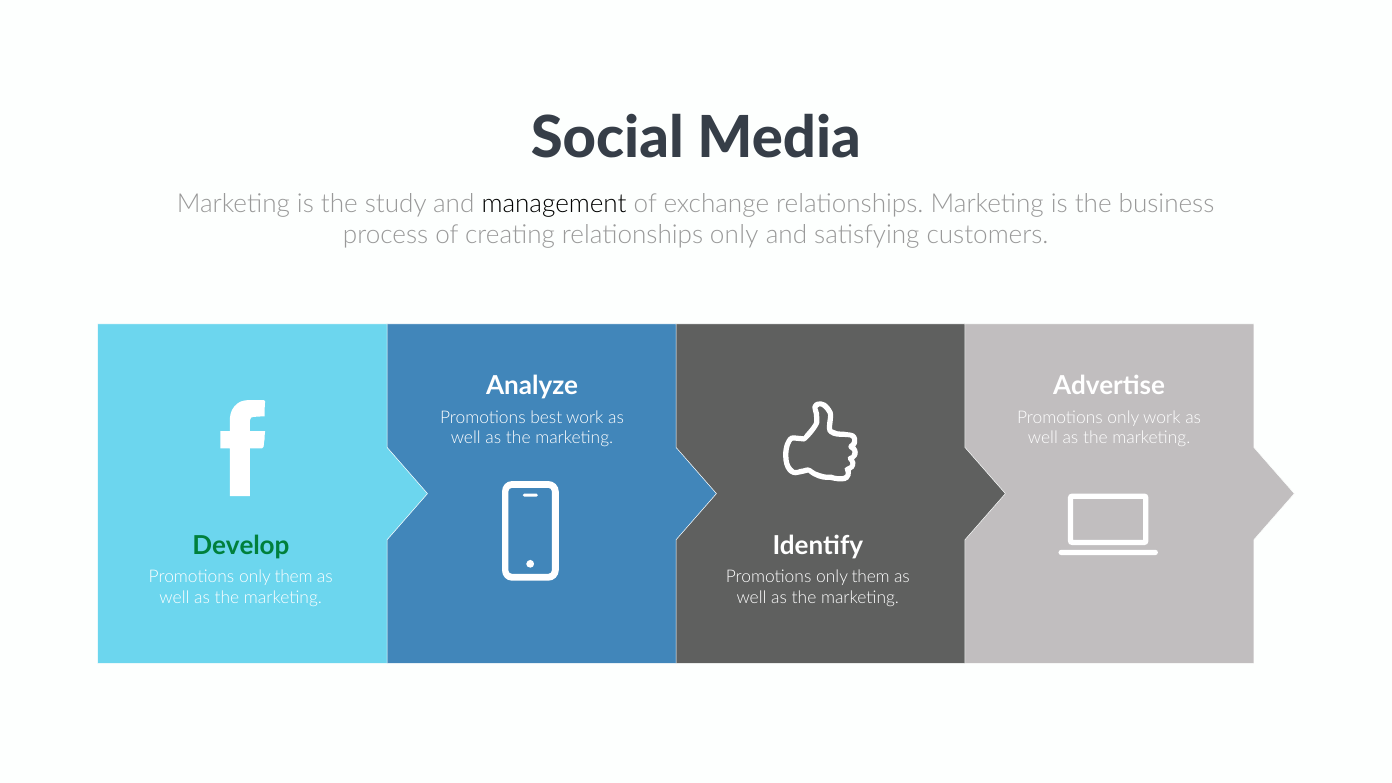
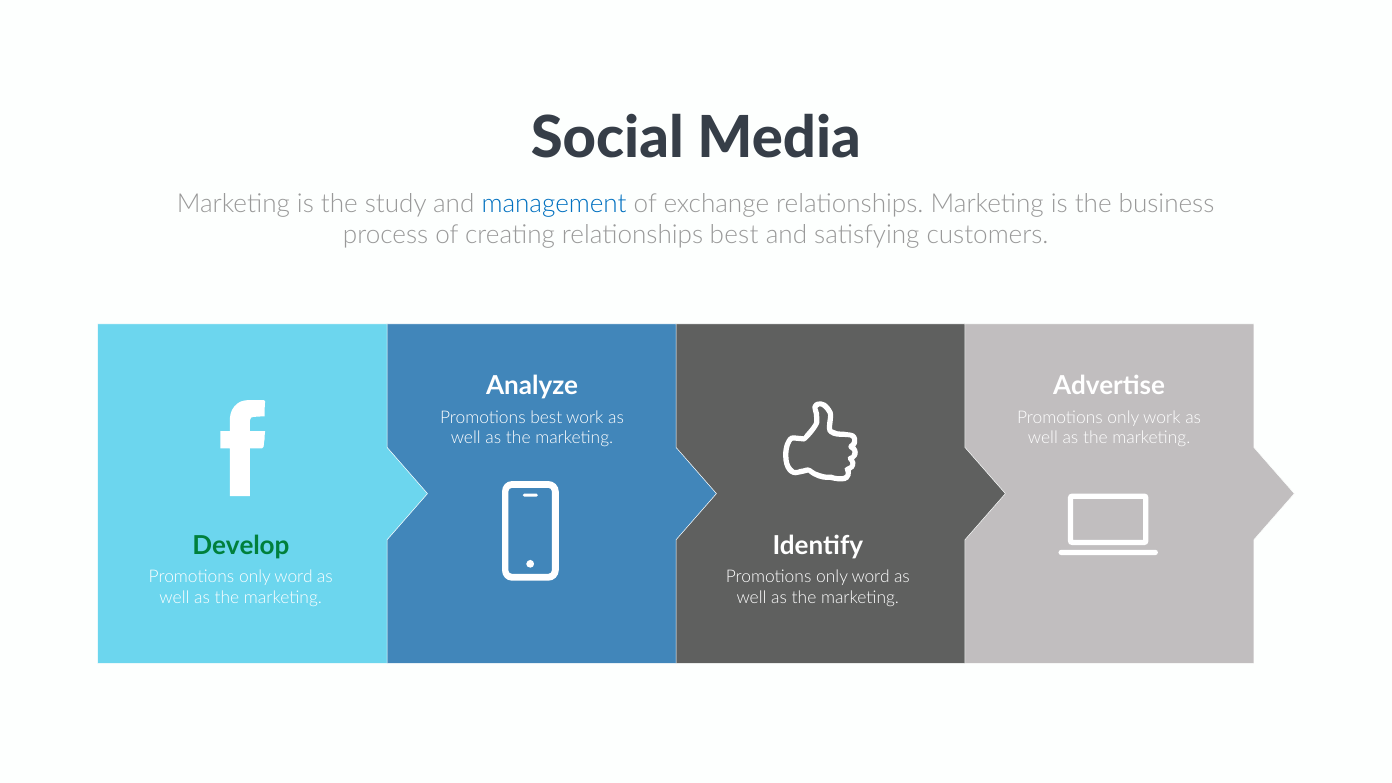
management colour: black -> blue (554, 204)
relationships only: only -> best (734, 235)
them: them -> word (294, 577)
them: them -> word (871, 577)
